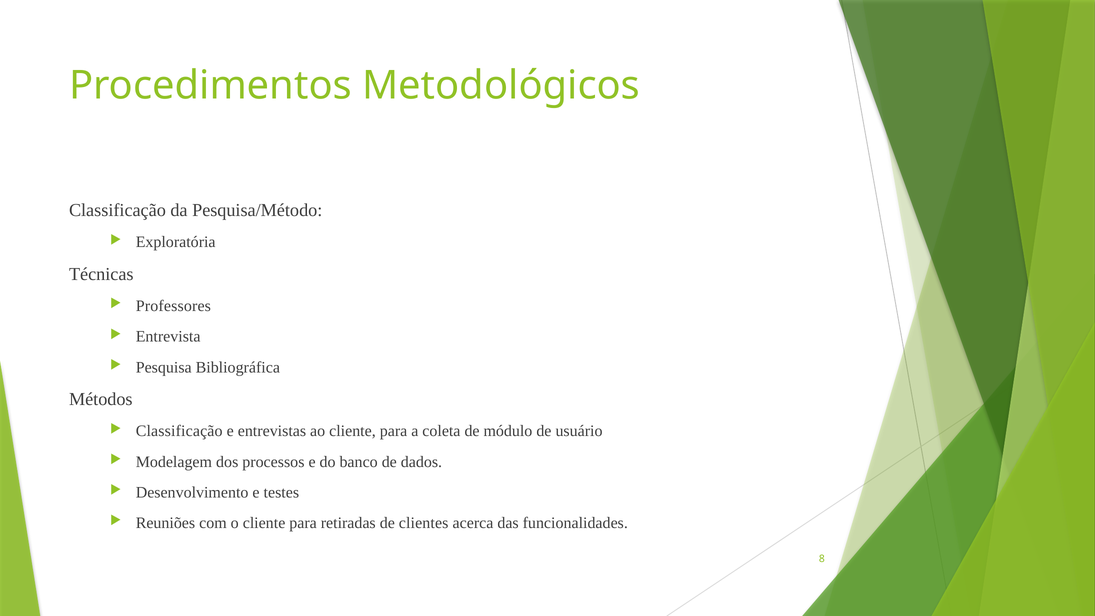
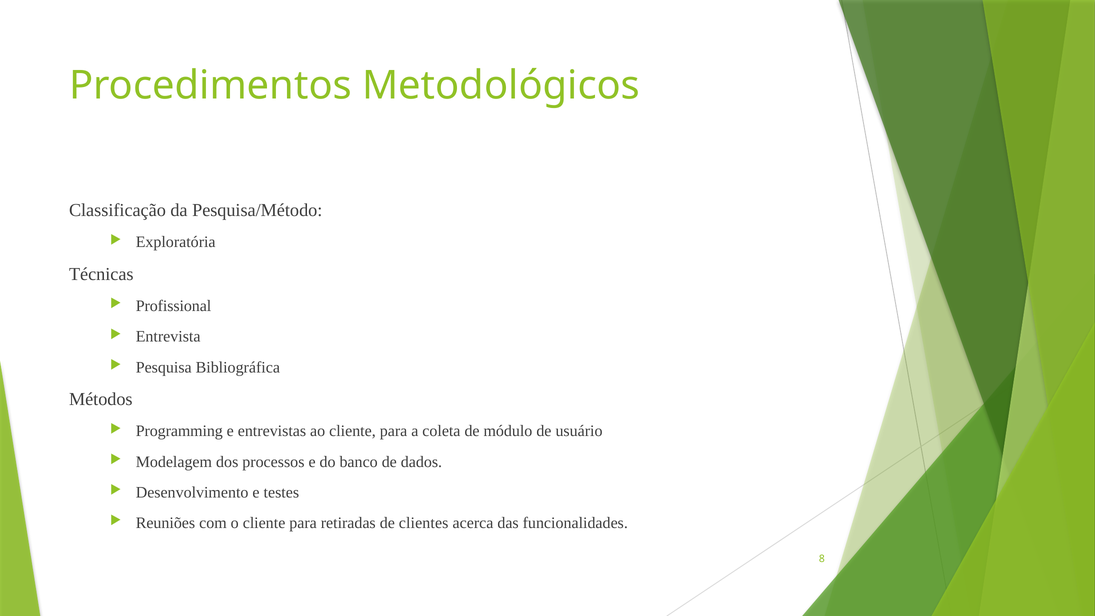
Professores: Professores -> Profissional (173, 306)
Classificação: Classificação -> Programming (179, 431)
